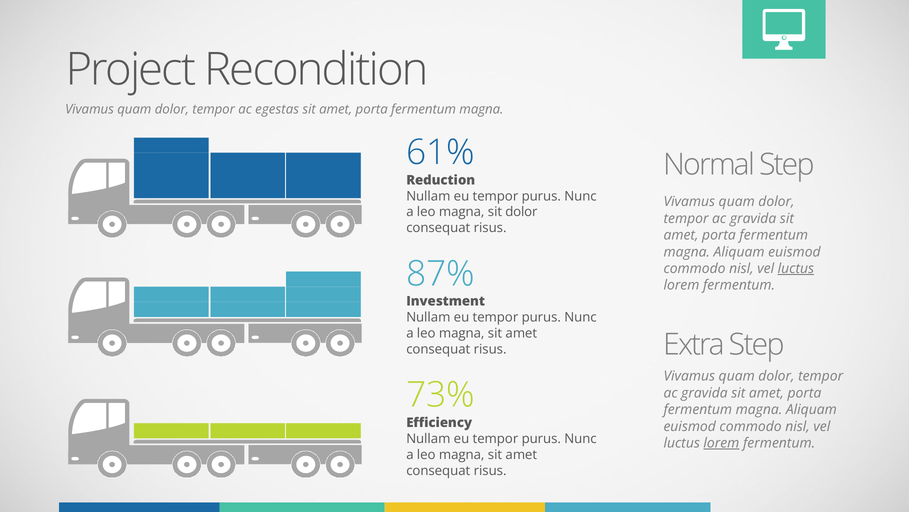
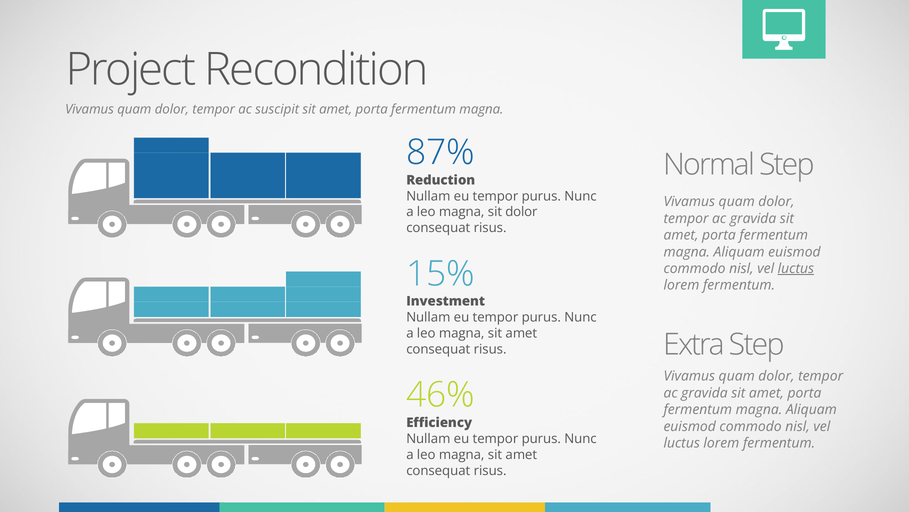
egestas: egestas -> suscipit (277, 109)
61%: 61% -> 87% (441, 152)
87%: 87% -> 15% (441, 274)
73%: 73% -> 46% (441, 395)
lorem underline: present -> none (721, 443)
